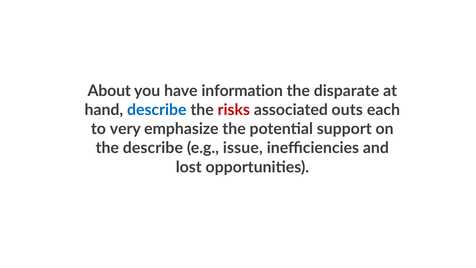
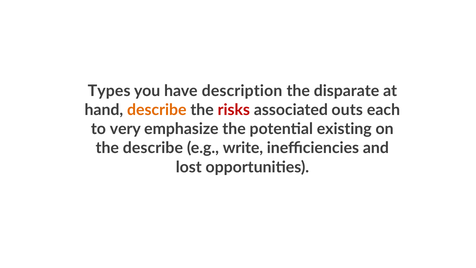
About: About -> Types (109, 91)
information: information -> description (242, 91)
describe colour: blue -> orange (157, 110)
support: support -> existing (344, 129)
issue: issue -> write (243, 148)
